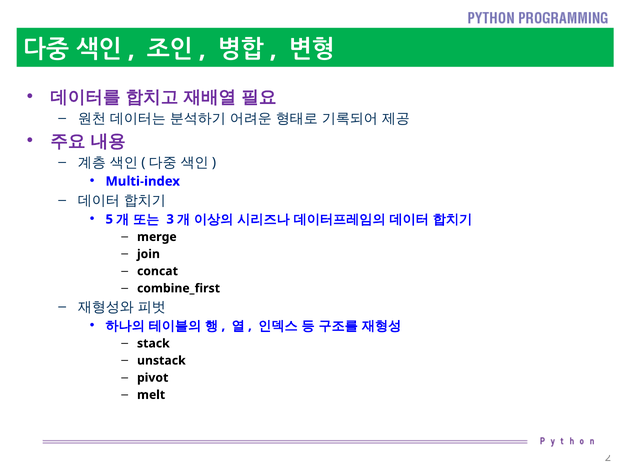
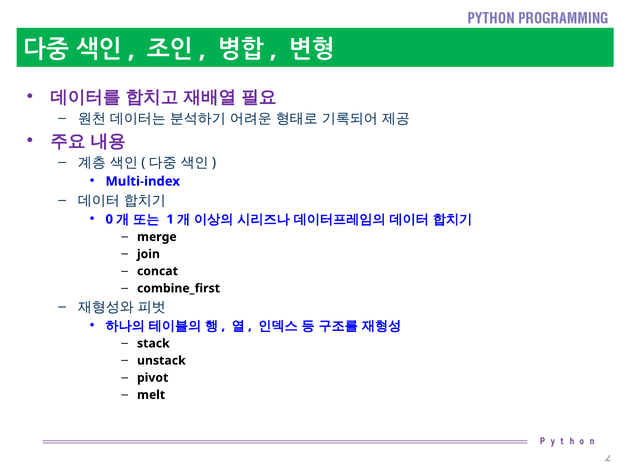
5: 5 -> 0 (109, 220)
3: 3 -> 1 (170, 220)
